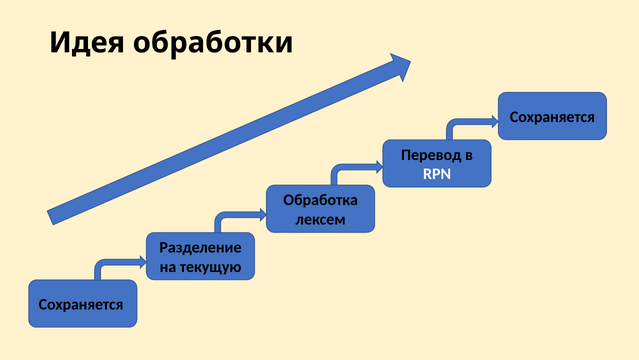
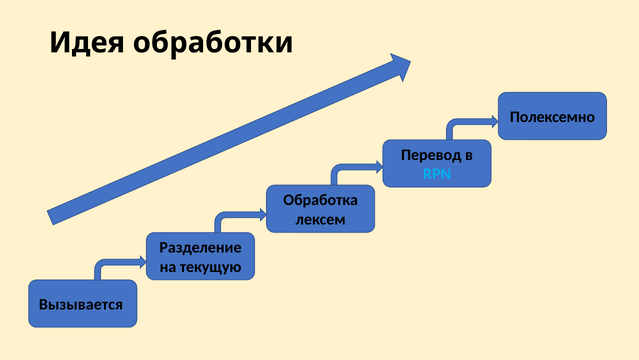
Сохраняется: Сохраняется -> Полексемно (552, 117)
RPN colour: white -> light blue (437, 174)
Сохраняется: Сохраняется -> Вызывается (81, 304)
